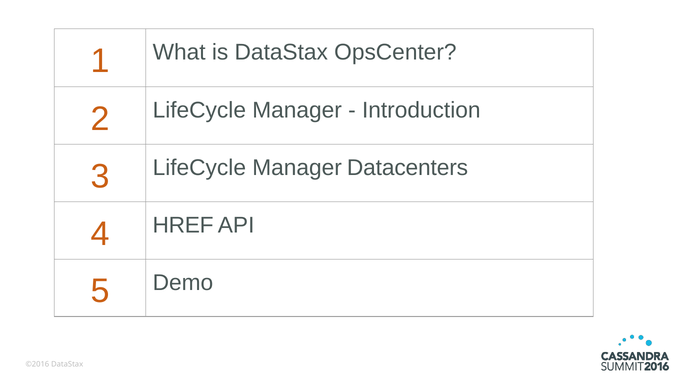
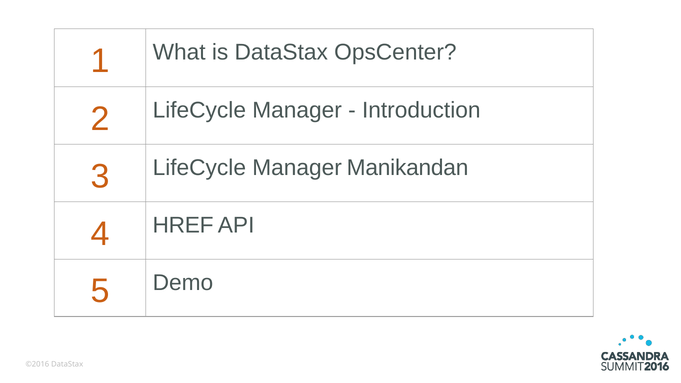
Datacenters: Datacenters -> Manikandan (408, 168)
